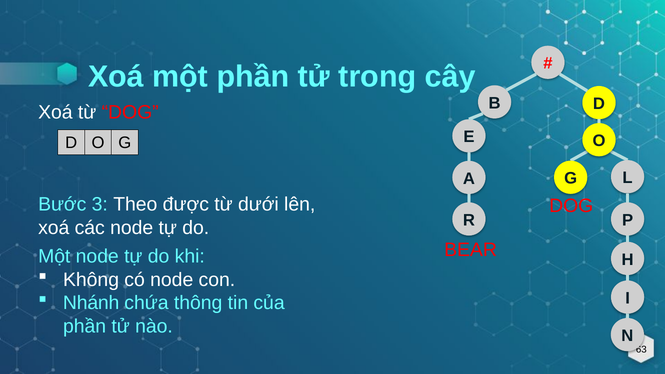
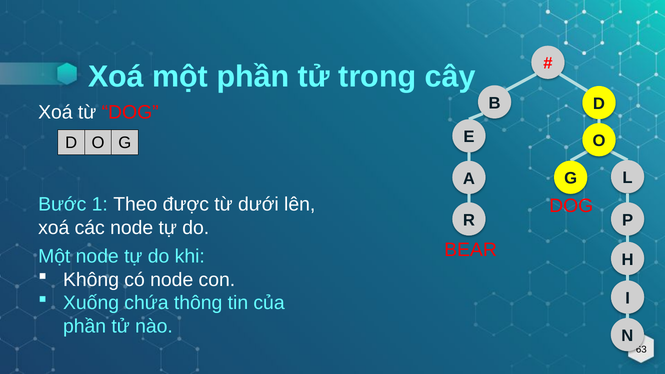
3: 3 -> 1 (100, 205)
Nhánh: Nhánh -> Xuống (91, 303)
